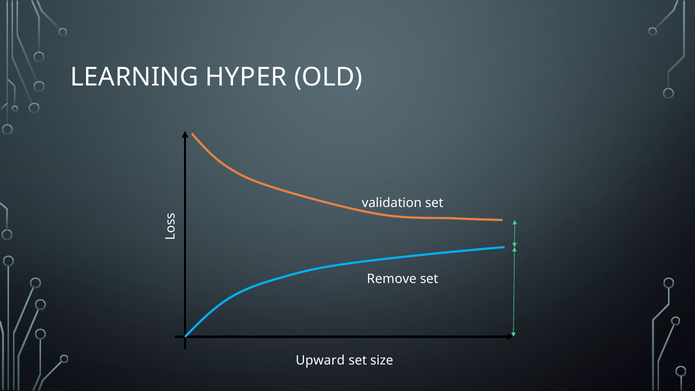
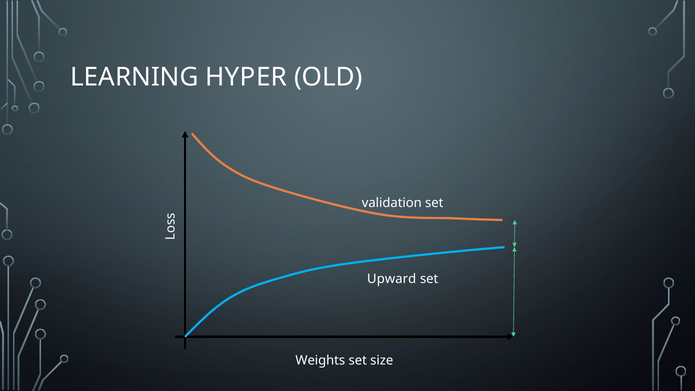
Remove: Remove -> Upward (392, 279)
Upward: Upward -> Weights (320, 360)
